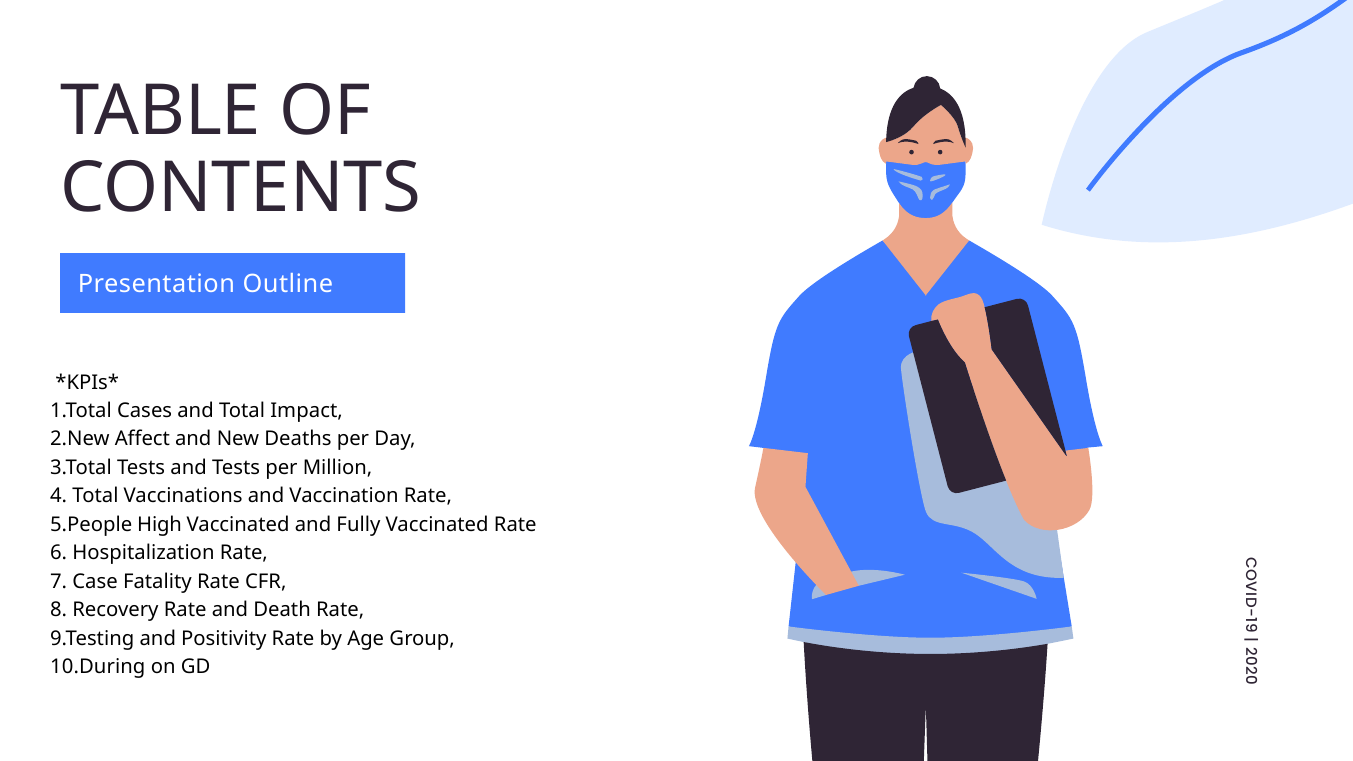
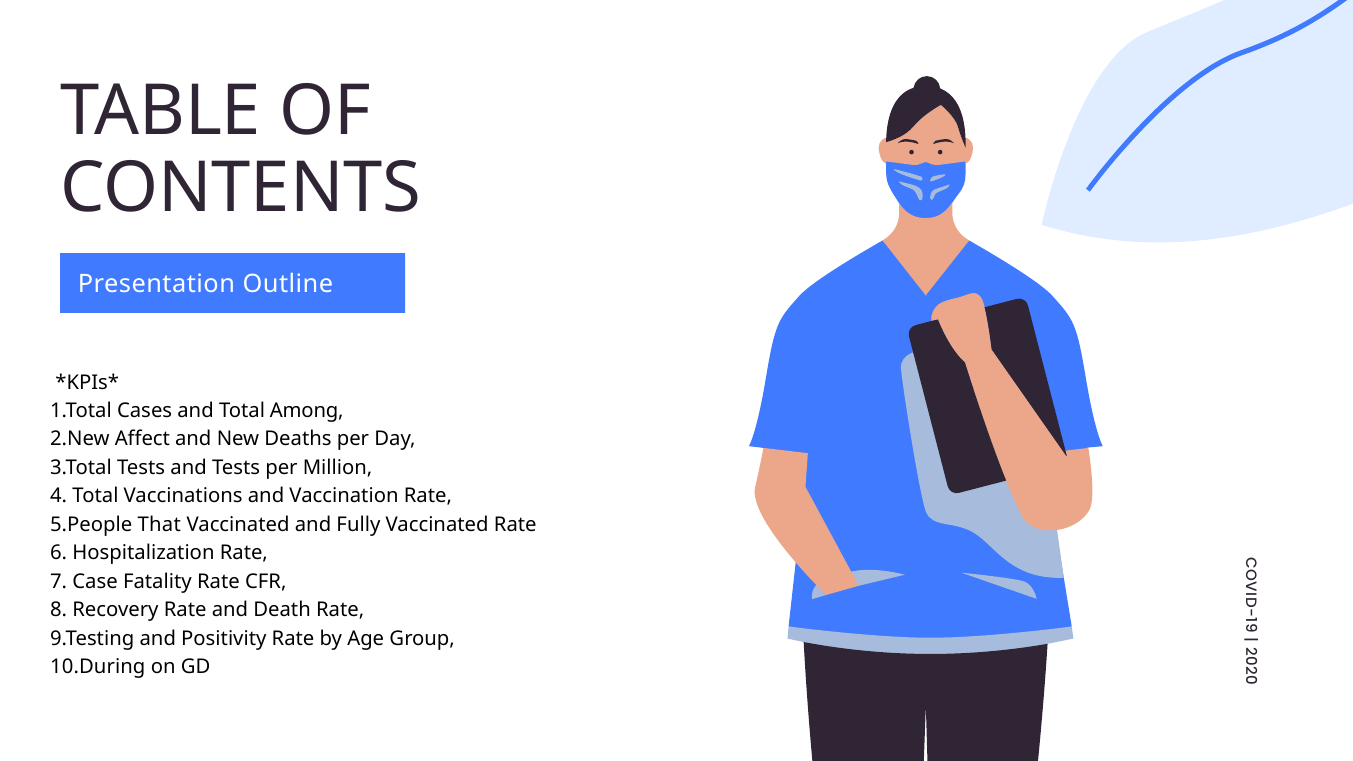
Impact: Impact -> Among (307, 411)
High: High -> That (159, 525)
